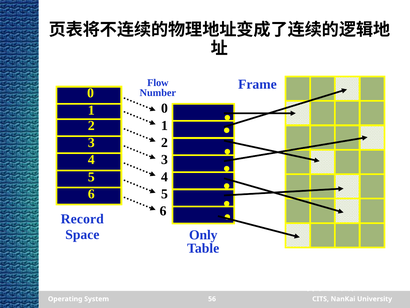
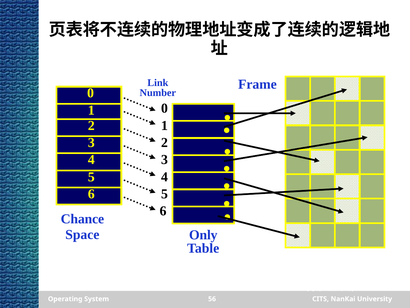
Flow: Flow -> Link (158, 83)
Record: Record -> Chance (82, 218)
